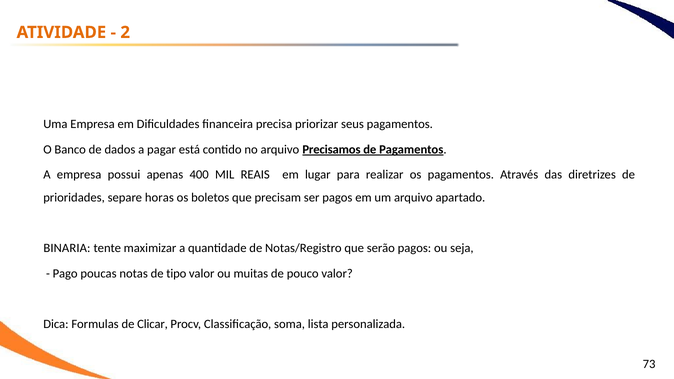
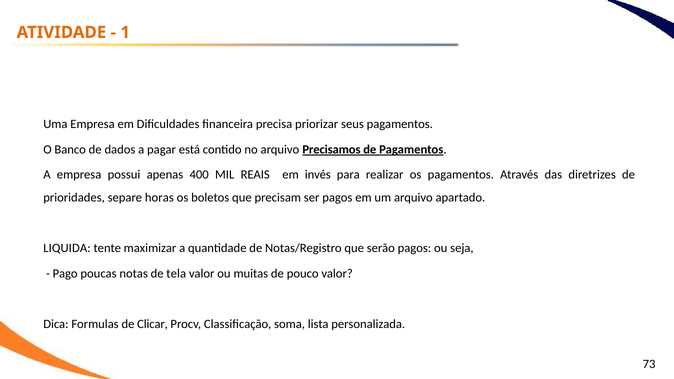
2: 2 -> 1 (125, 32)
lugar: lugar -> invés (318, 175)
BINARIA: BINARIA -> LIQUIDA (67, 248)
tipo: tipo -> tela (176, 273)
